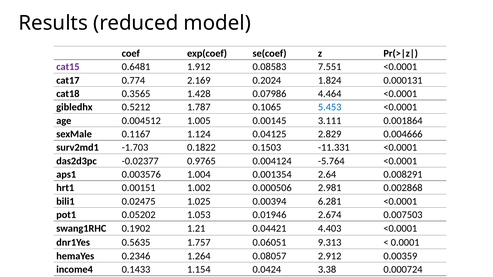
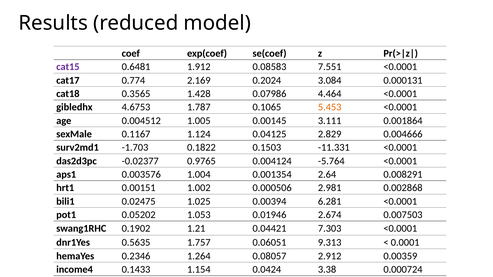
1.824: 1.824 -> 3.084 (330, 80)
0.5212: 0.5212 -> 4.6753 (136, 107)
5.453 colour: blue -> orange (330, 107)
4.403: 4.403 -> 7.303 (330, 229)
